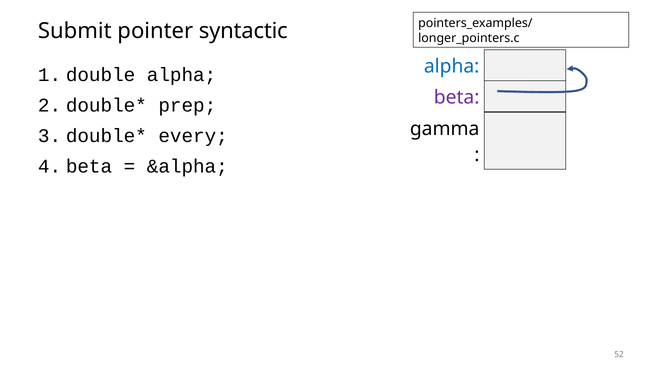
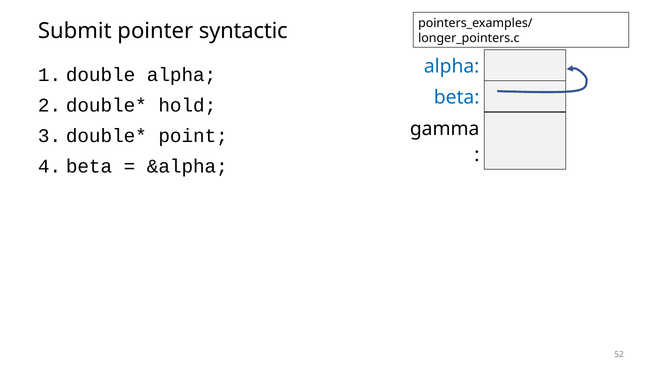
beta colour: purple -> blue (457, 98)
prep: prep -> hold (187, 105)
every: every -> point (193, 136)
